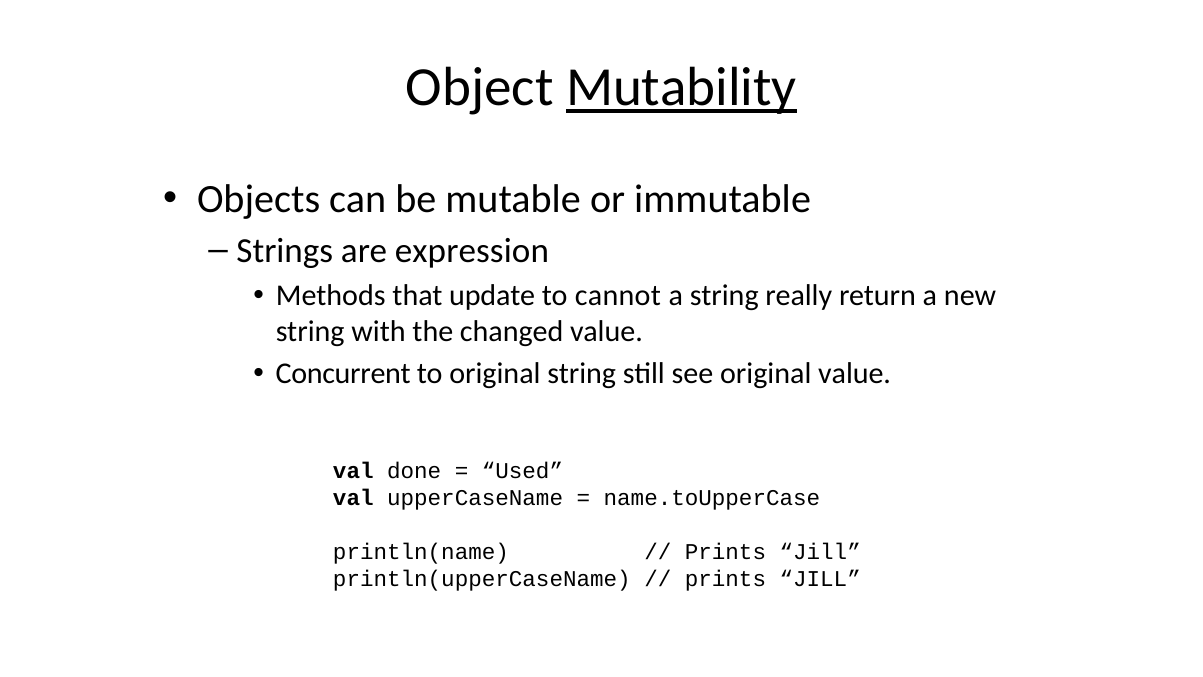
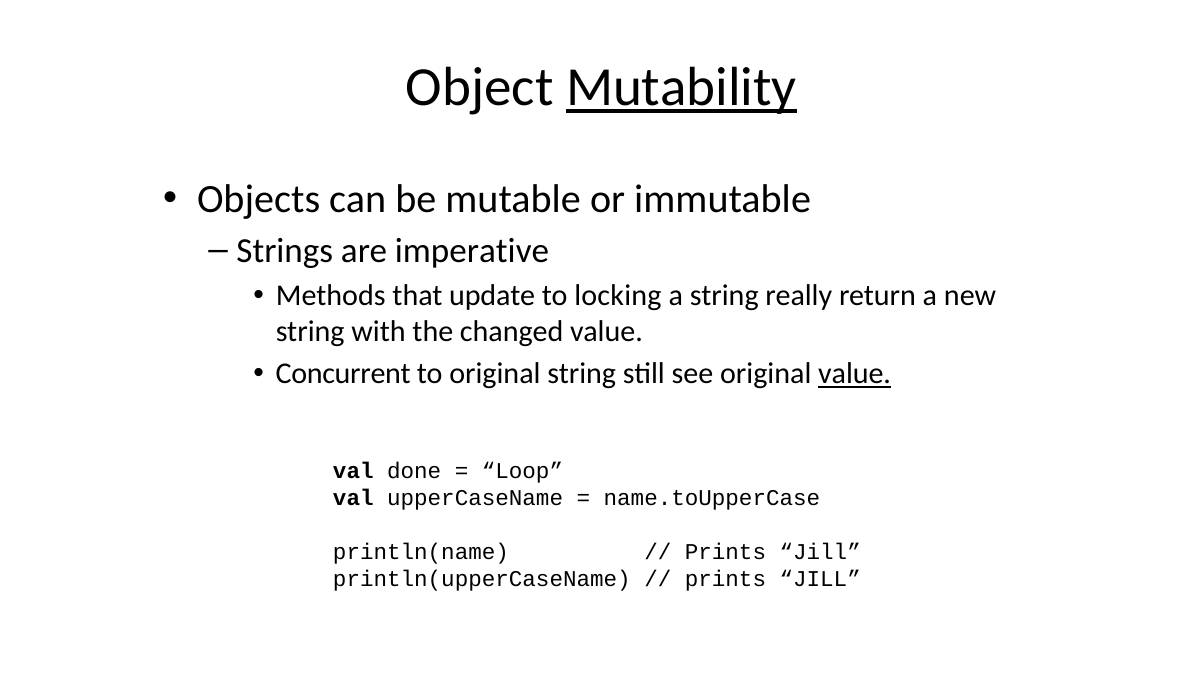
expression: expression -> imperative (472, 251)
cannot: cannot -> locking (618, 296)
value underline: none -> present (855, 374)
Used: Used -> Loop (522, 471)
